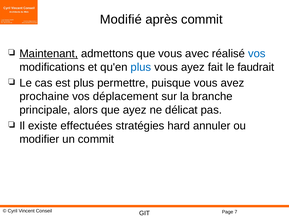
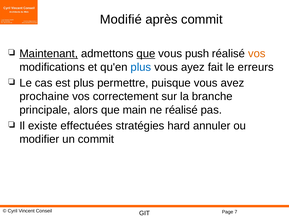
que underline: none -> present (146, 54)
avec: avec -> push (197, 54)
vos colour: blue -> orange (257, 54)
faudrait: faudrait -> erreurs (256, 67)
déplacement: déplacement -> correctement (126, 96)
que ayez: ayez -> main (135, 110)
ne délicat: délicat -> réalisé (181, 110)
